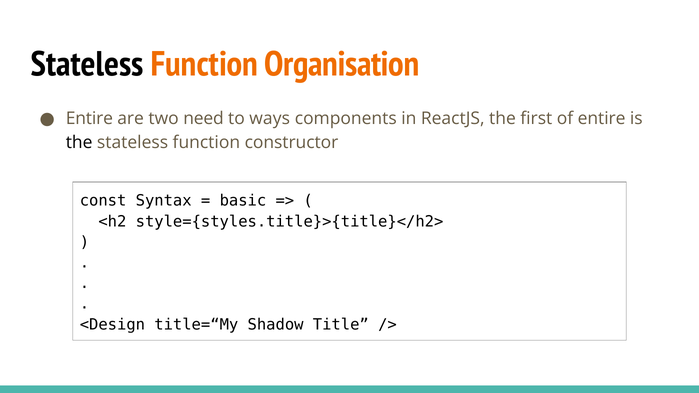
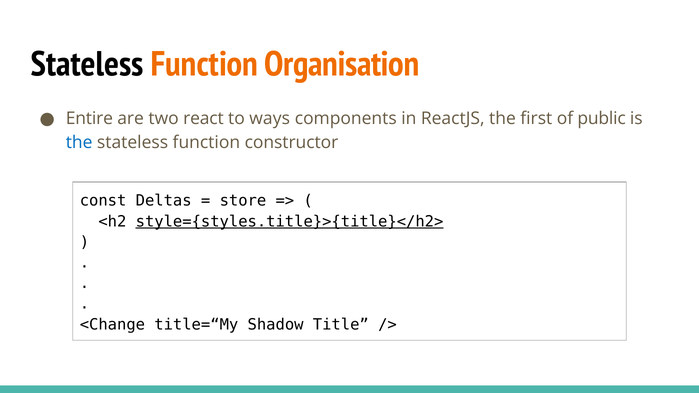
need: need -> react (204, 119)
of entire: entire -> public (602, 119)
the colour: black -> blue (79, 143)
Syntax: Syntax -> Deltas (164, 201)
basic: basic -> store (243, 201)
style={styles.title}>{title}</h2> underline: none -> present (290, 222)
<Design: <Design -> <Change (112, 325)
